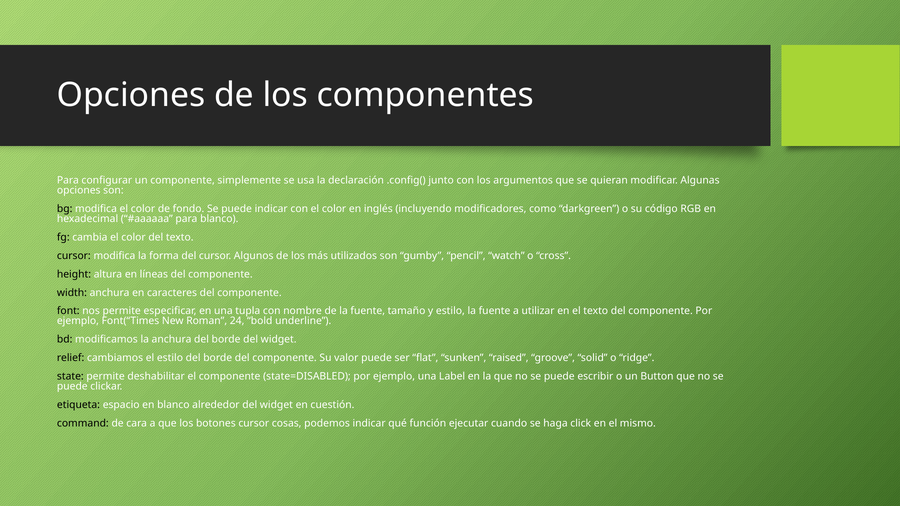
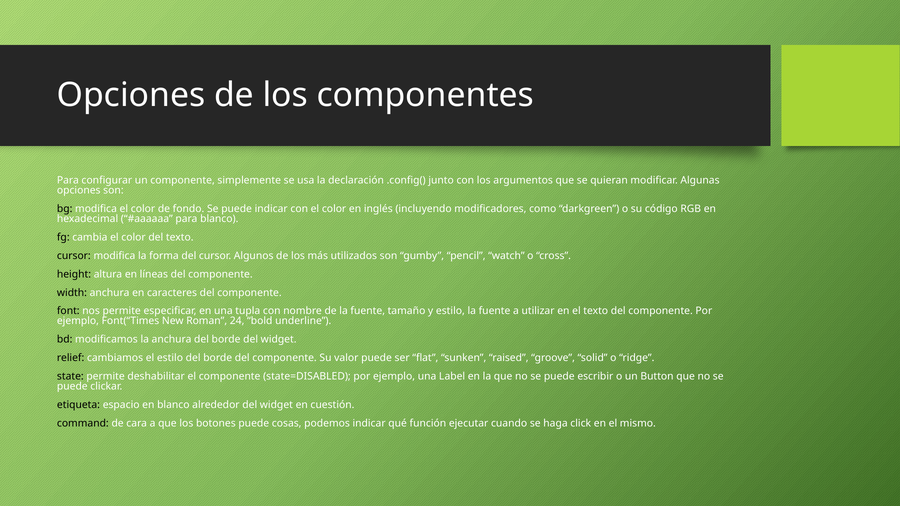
botones cursor: cursor -> puede (254, 423)
